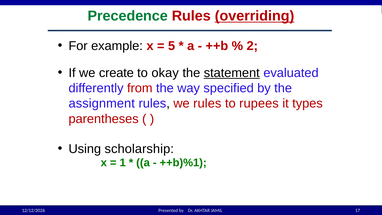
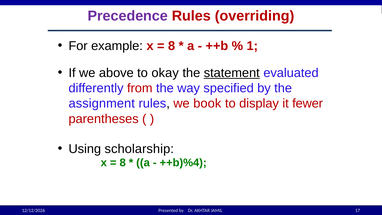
Precedence colour: green -> purple (128, 16)
overriding underline: present -> none (255, 16)
5: 5 -> 8 (172, 46)
2: 2 -> 1 (252, 46)
create: create -> above (116, 73)
we rules: rules -> book (207, 103)
rupees: rupees -> display (259, 103)
types: types -> fewer (308, 103)
1: 1 -> 8 (123, 163)
++b)%1: ++b)%1 -> ++b)%4 (183, 163)
